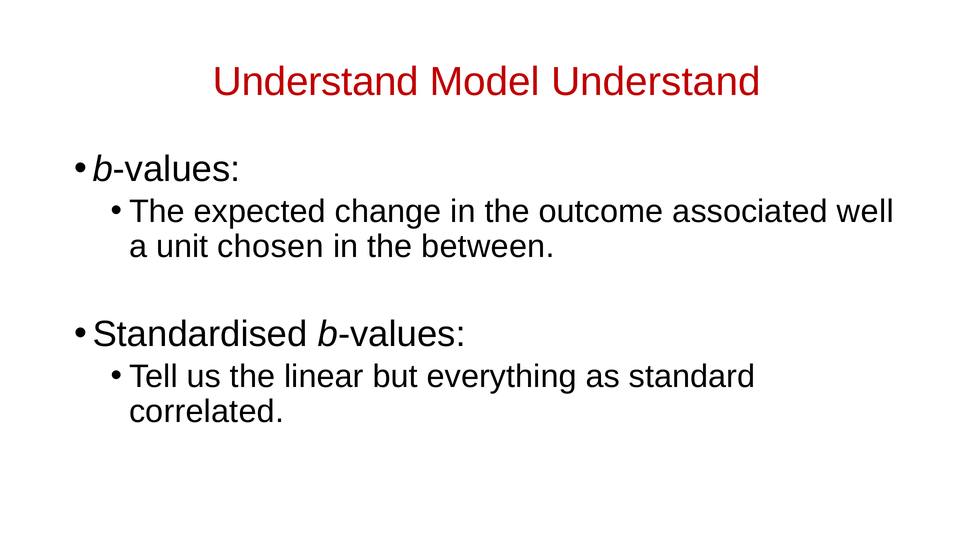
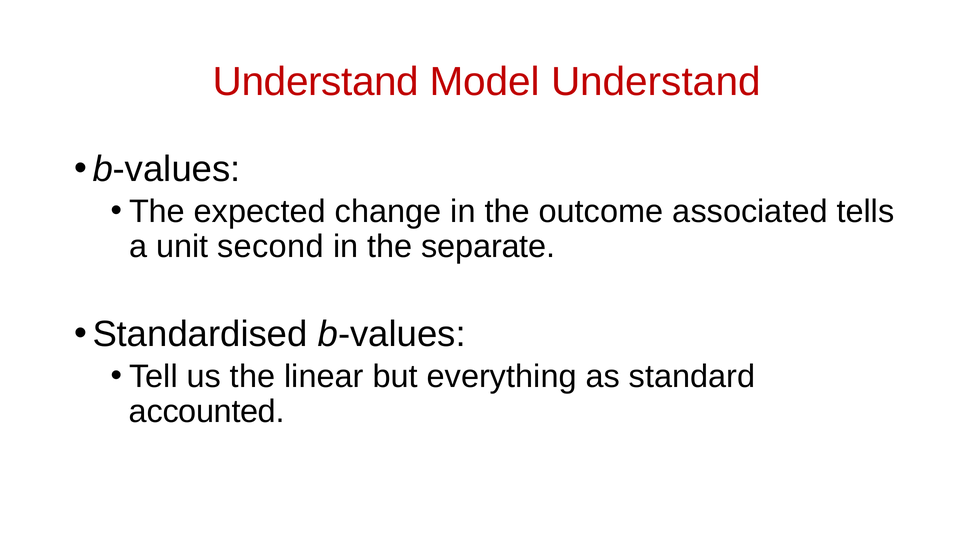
well: well -> tells (866, 211)
chosen: chosen -> second (271, 246)
between: between -> separate (488, 246)
correlated: correlated -> accounted (207, 411)
